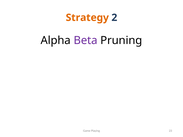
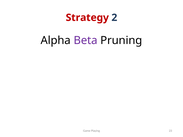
Strategy colour: orange -> red (87, 18)
